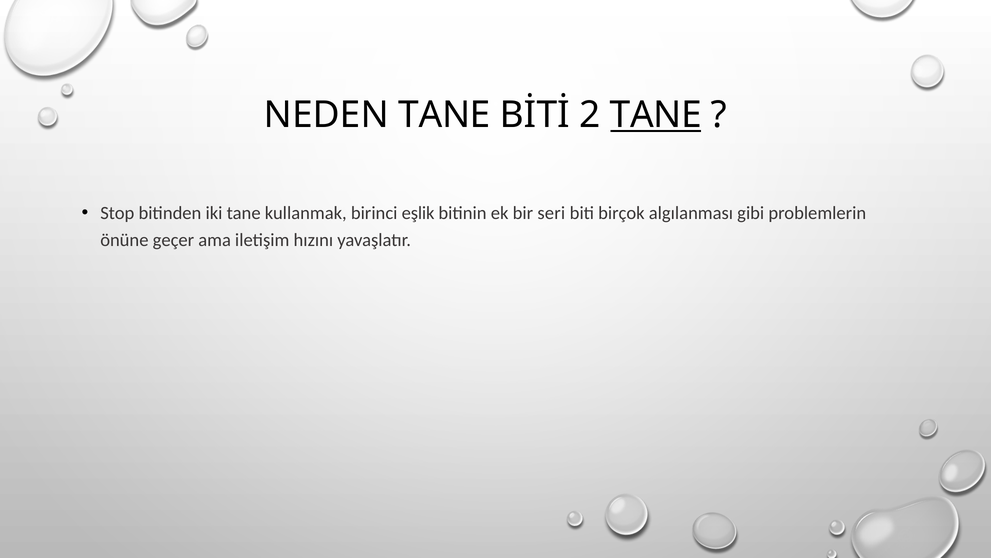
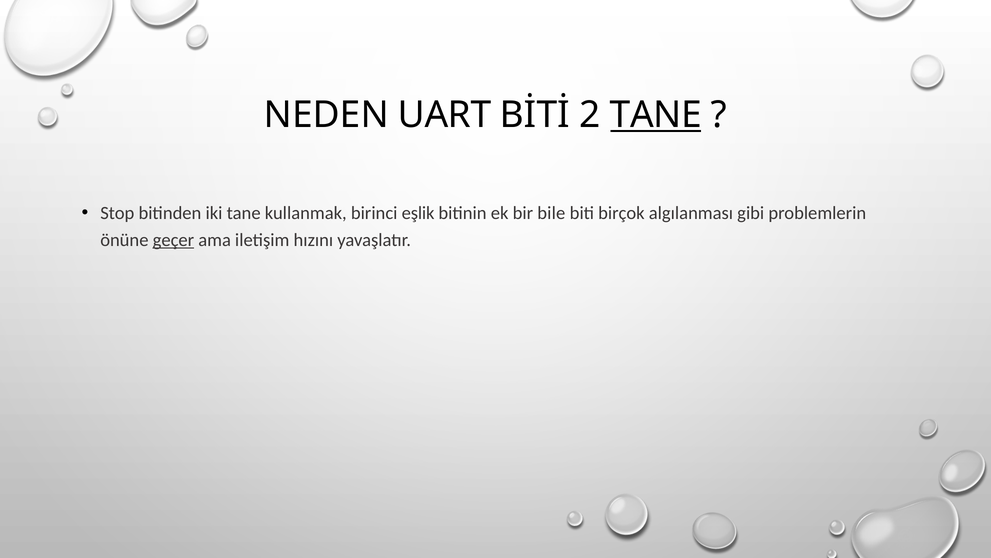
NEDEN TANE: TANE -> UART (445, 115)
seri: seri -> bile (551, 213)
geçer underline: none -> present (173, 240)
